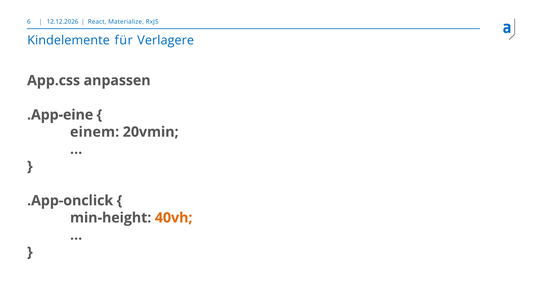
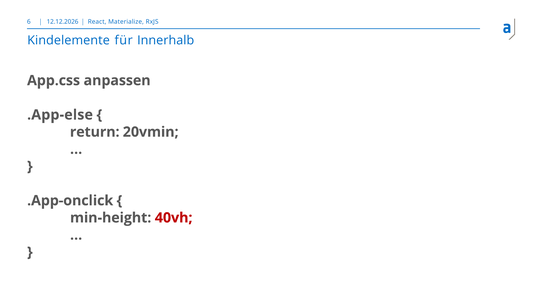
Verlagere: Verlagere -> Innerhalb (166, 40)
.App-eine: .App-eine -> .App-else (60, 115)
einem: einem -> return (95, 132)
40vh colour: orange -> red (174, 218)
